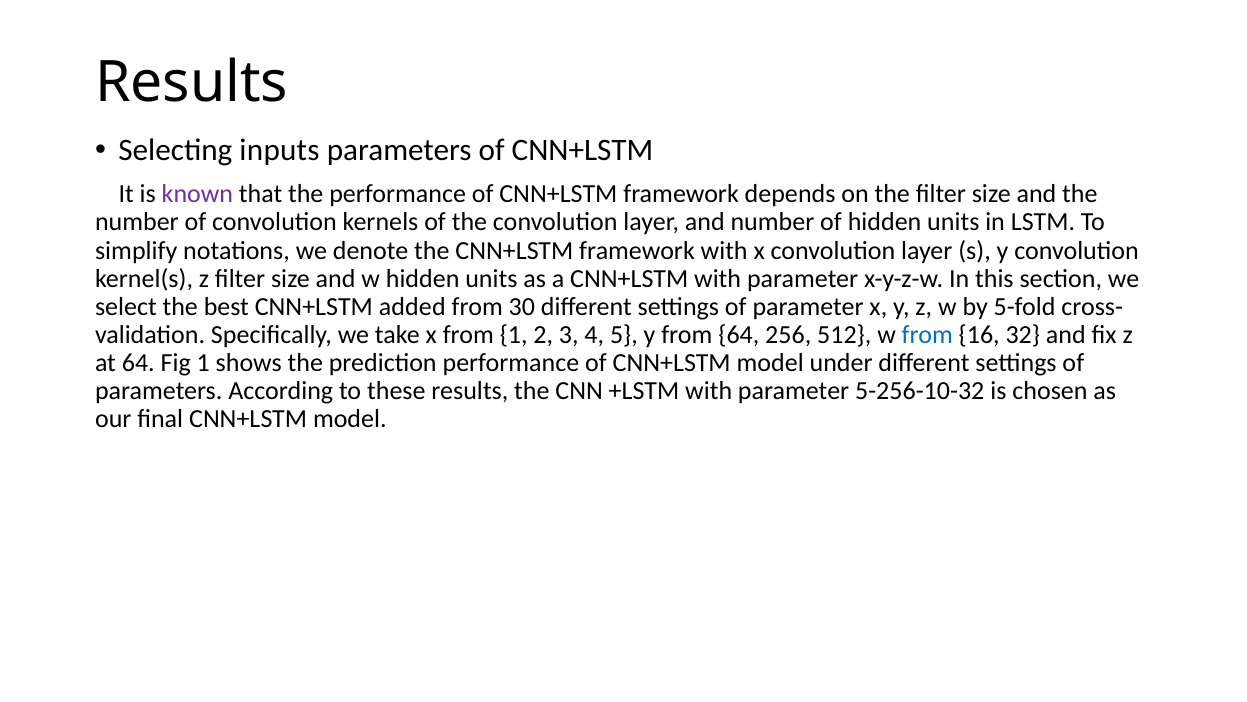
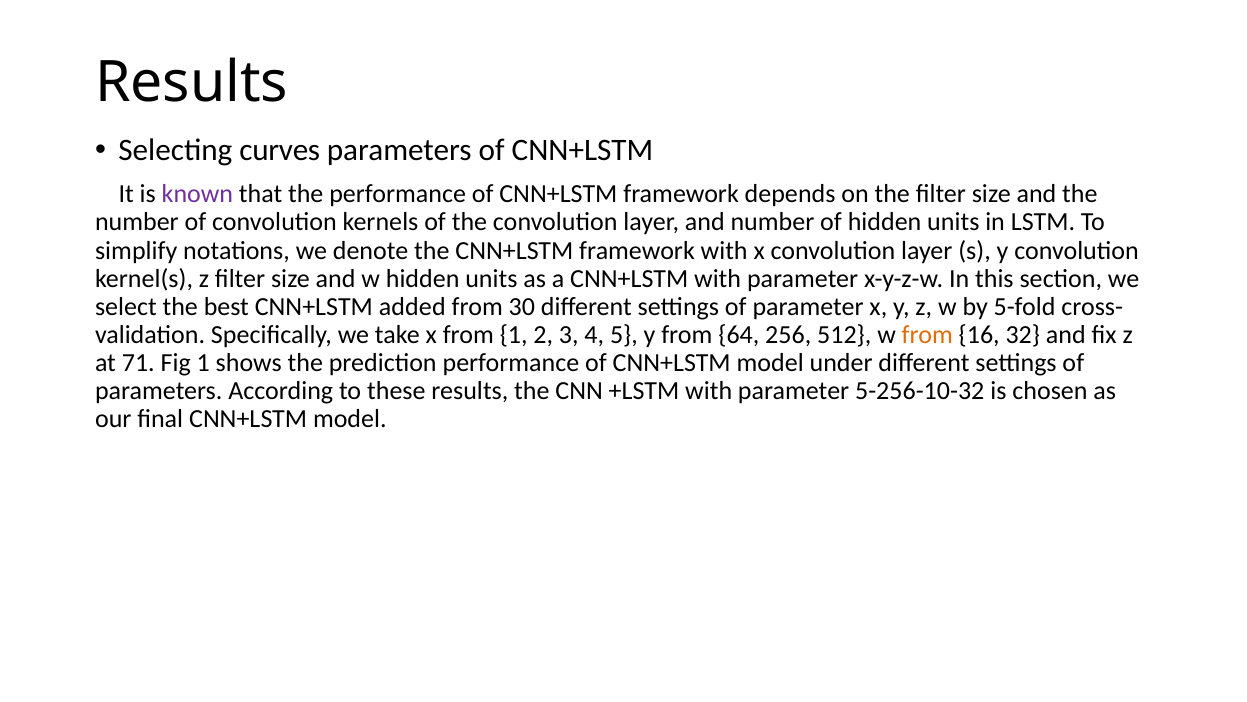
inputs: inputs -> curves (280, 150)
from colour: blue -> orange (927, 335)
at 64: 64 -> 71 (138, 363)
